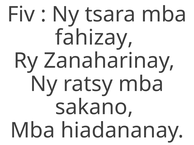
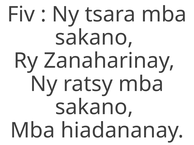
fahizay: fahizay -> sakano (94, 38)
